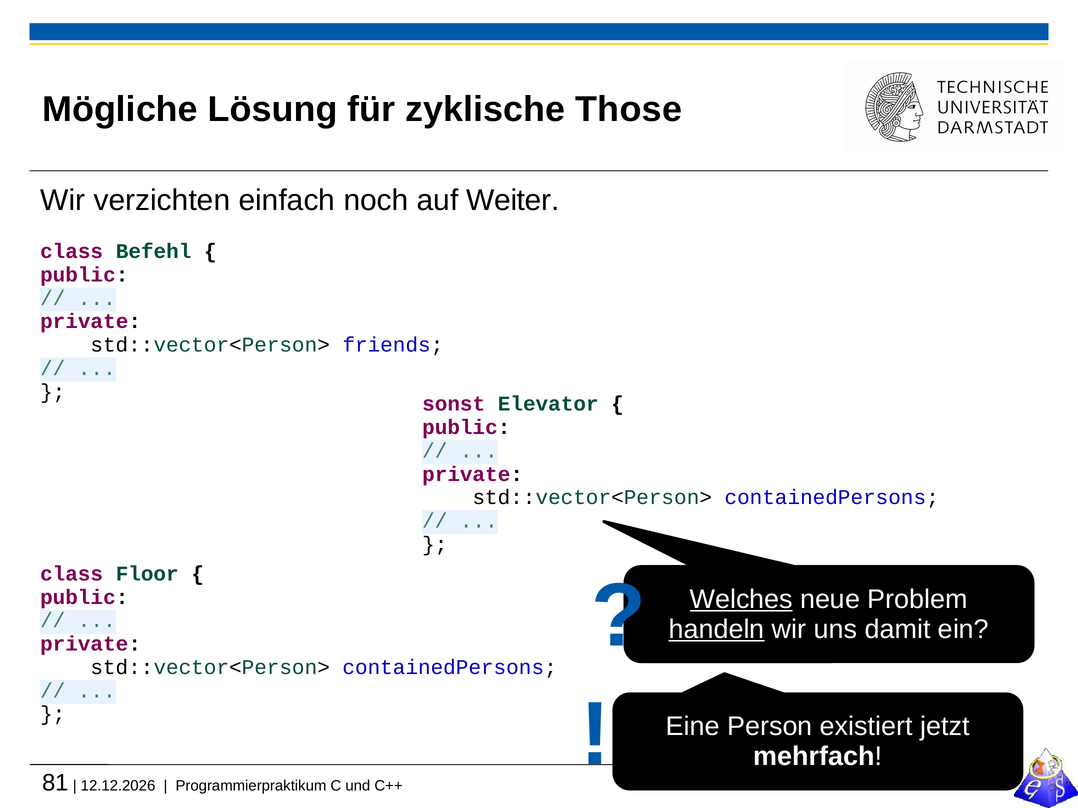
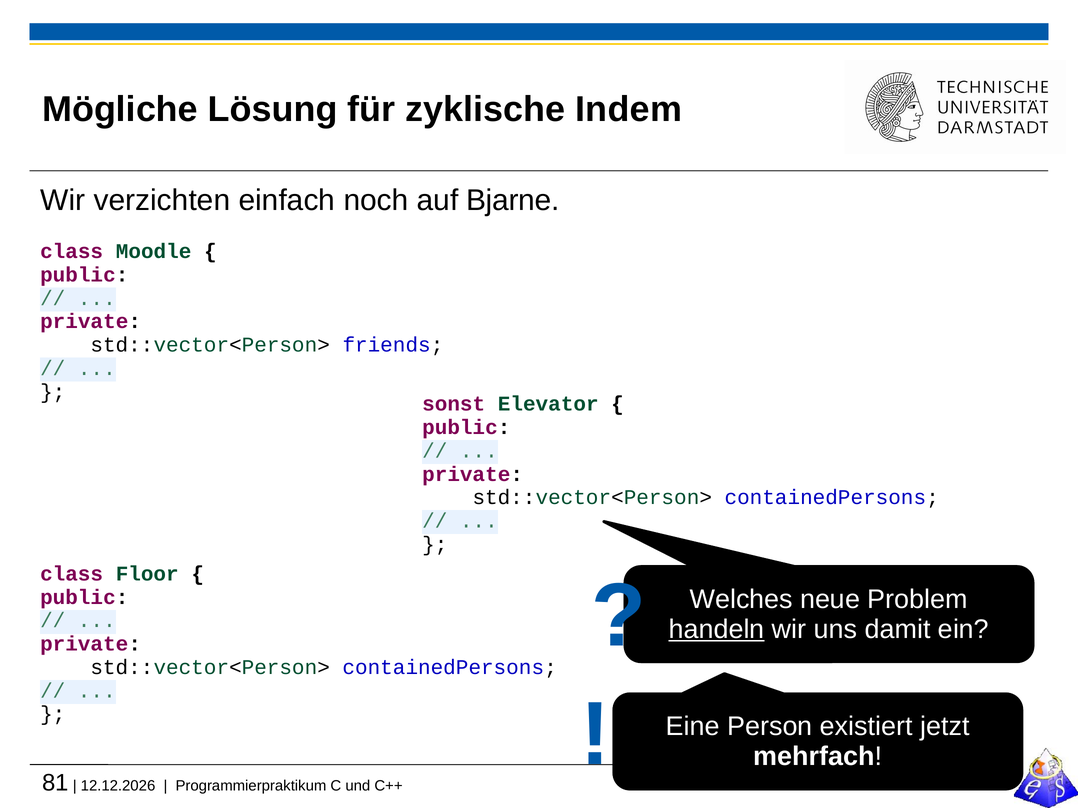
Those: Those -> Indem (629, 110)
Weiter: Weiter -> Bjarne (513, 200)
Befehl: Befehl -> Moodle (154, 252)
Welches underline: present -> none (741, 600)
